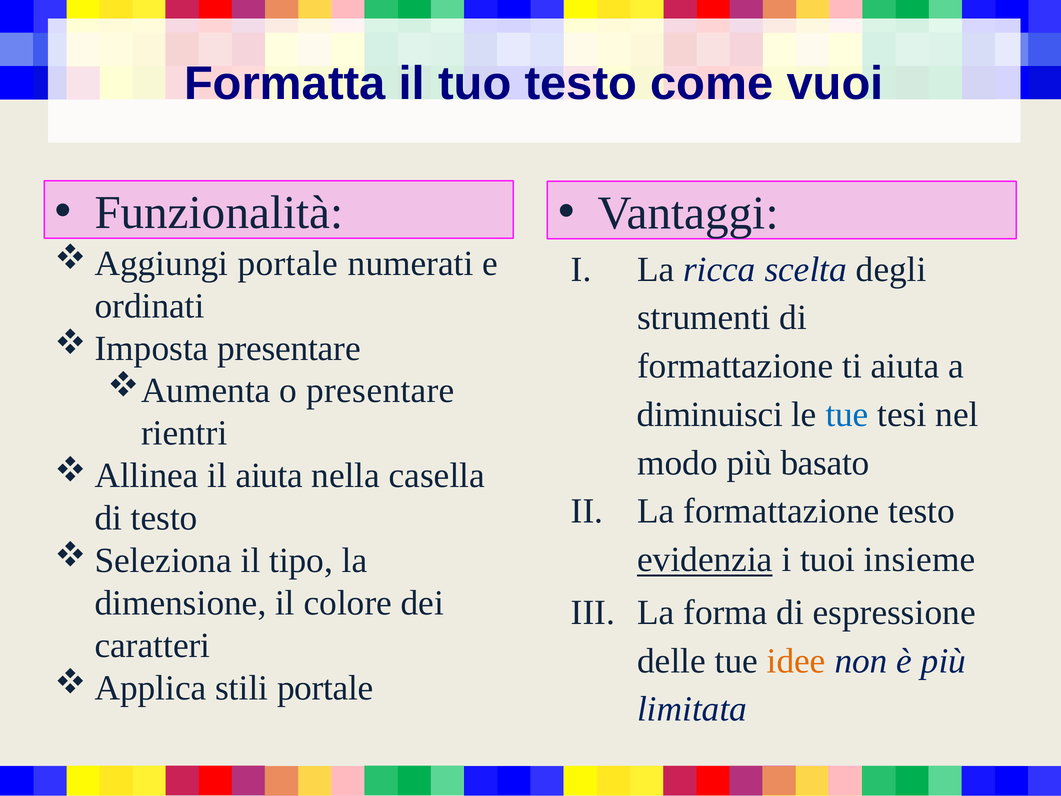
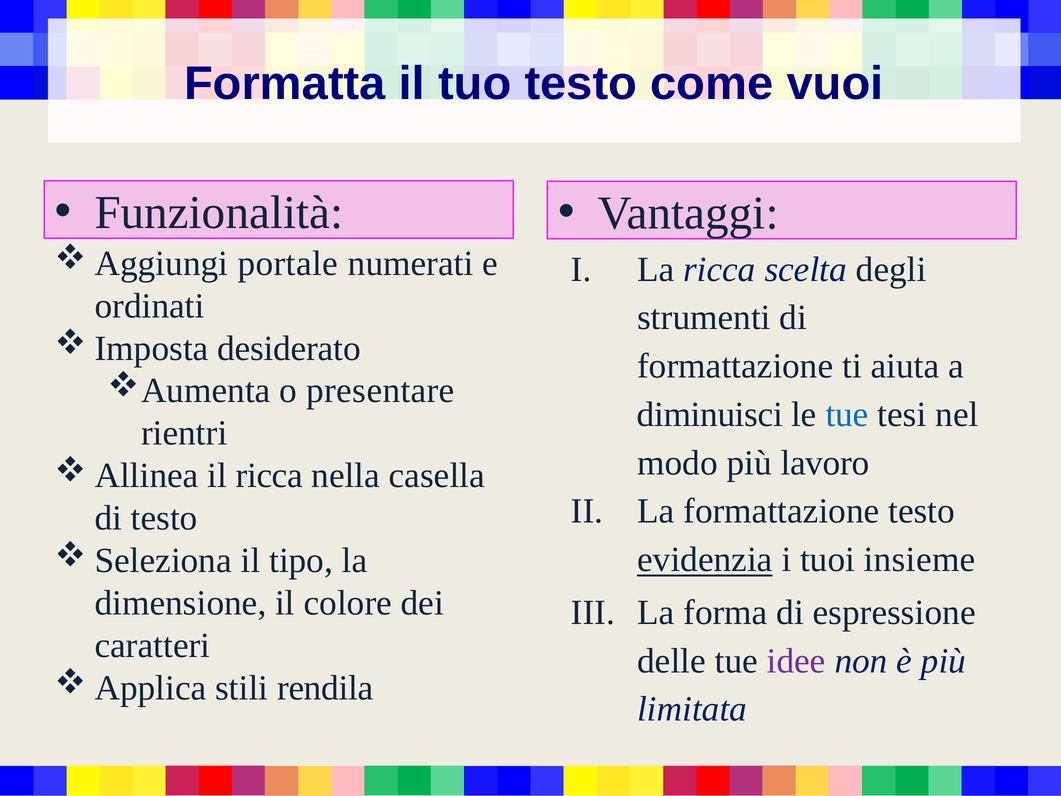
presentare: presentare -> desiderato (289, 348)
basato: basato -> lavoro (825, 463)
il aiuta: aiuta -> ricca (269, 476)
idee colour: orange -> purple (796, 661)
stili portale: portale -> rendila (325, 688)
